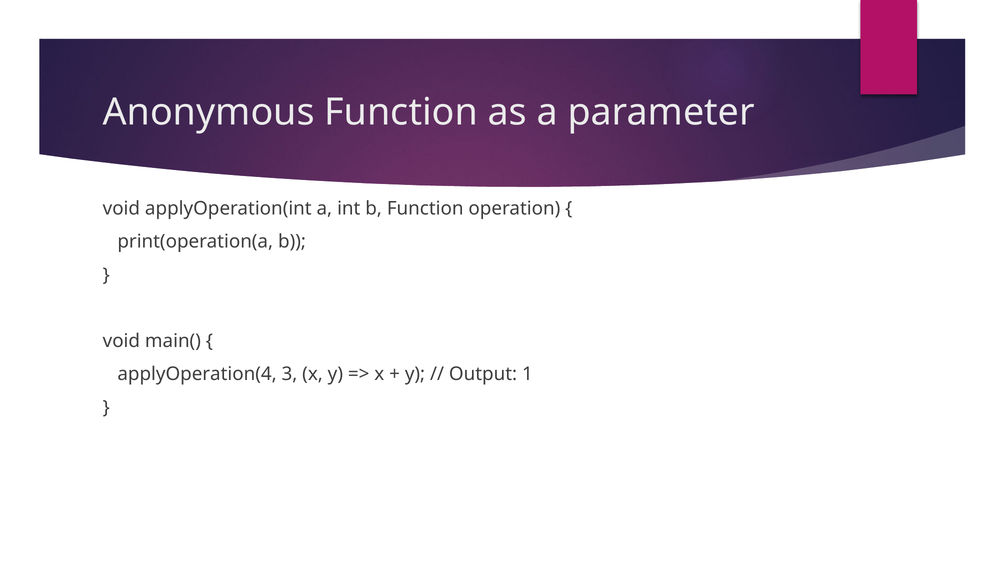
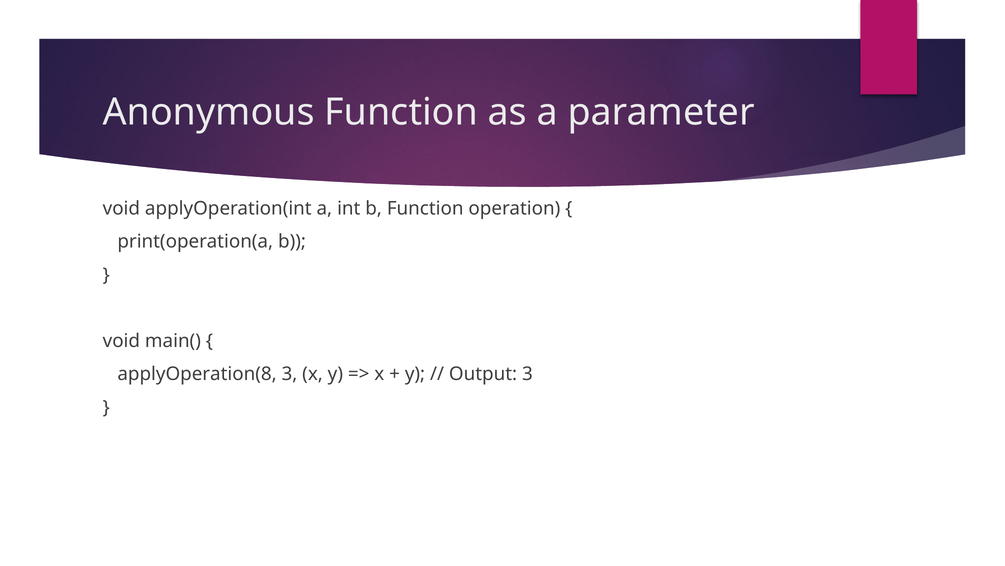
applyOperation(4: applyOperation(4 -> applyOperation(8 (197, 374)
Output 1: 1 -> 3 (527, 374)
